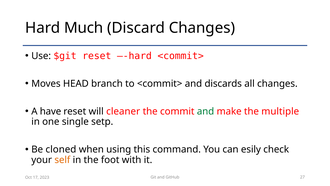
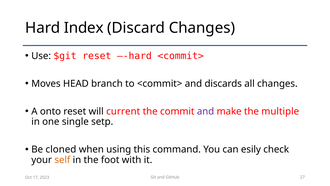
Much: Much -> Index (84, 28)
have: have -> onto (50, 111)
cleaner: cleaner -> current (123, 111)
and colour: green -> purple (206, 111)
